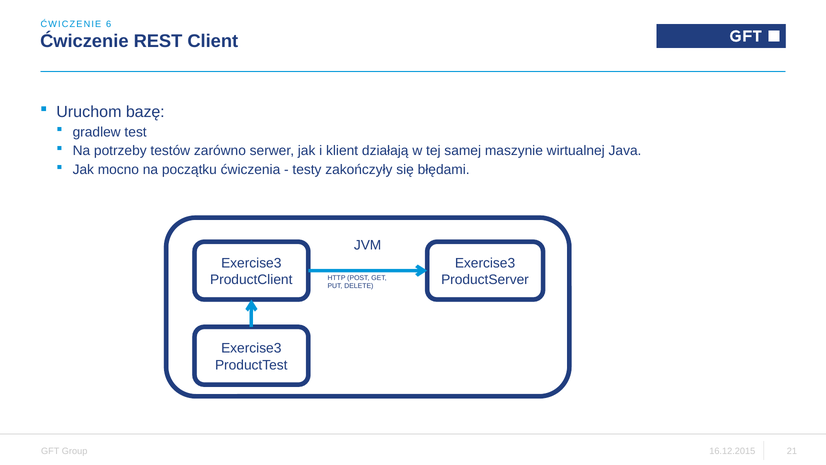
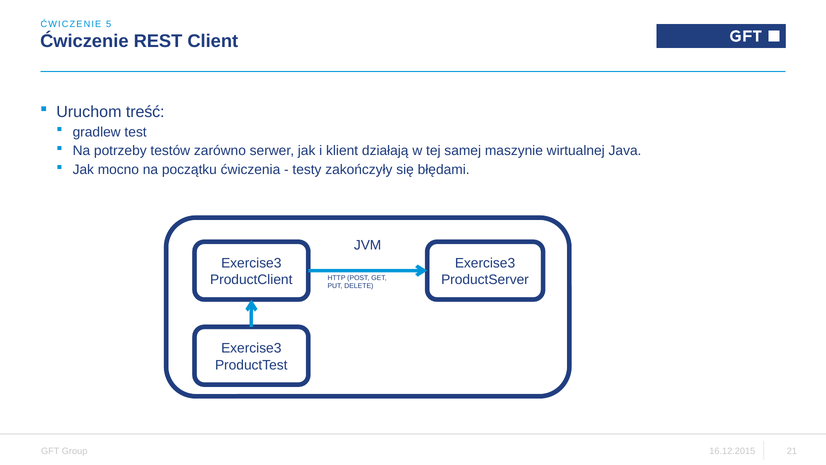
6: 6 -> 5 (109, 24)
bazę: bazę -> treść (145, 112)
